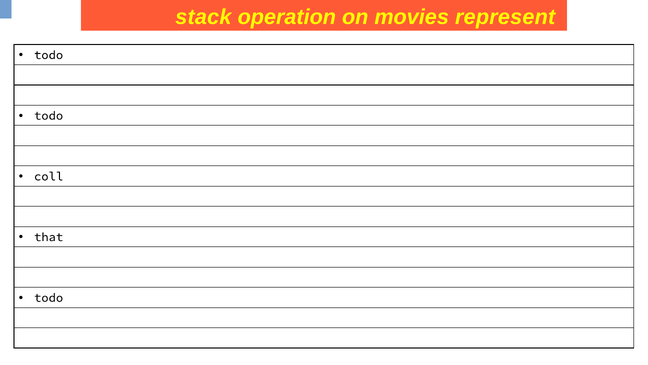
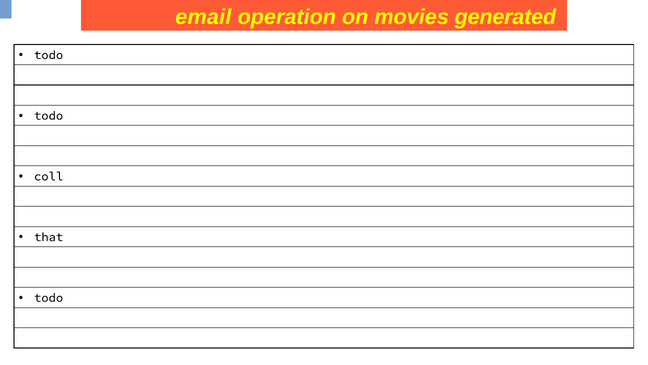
stack: stack -> email (203, 17)
represent: represent -> generated (505, 17)
